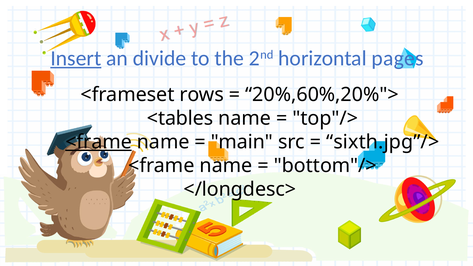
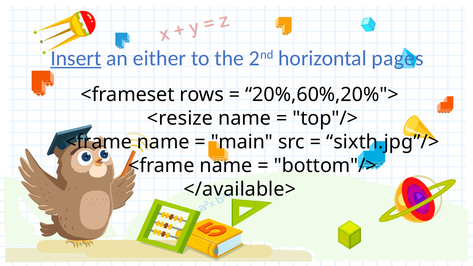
divide: divide -> either (160, 58)
<tables: <tables -> <resize (180, 118)
<frame underline: present -> none (99, 142)
</longdesc>: </longdesc> -> </available> (240, 189)
